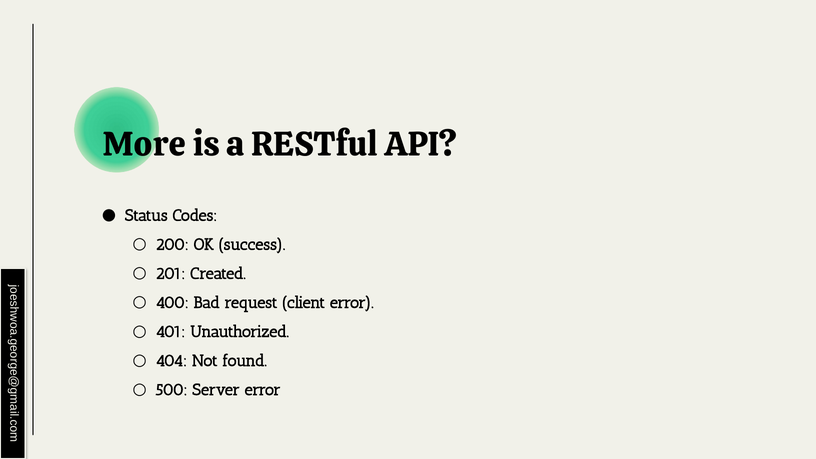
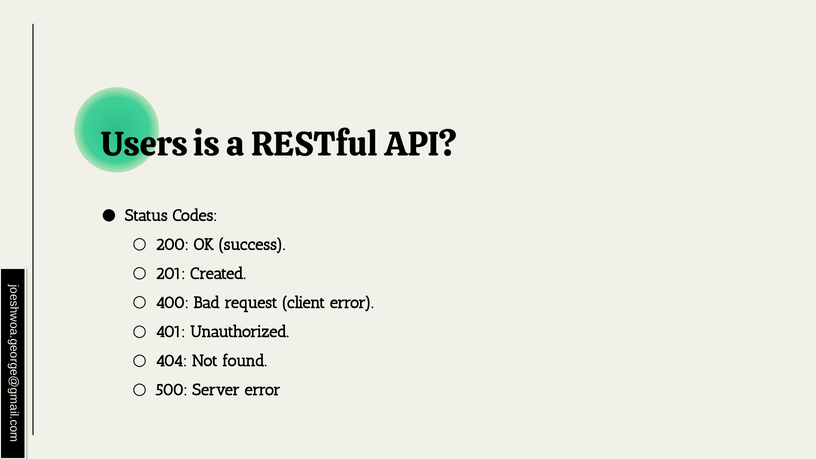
More: More -> Users (145, 144)
